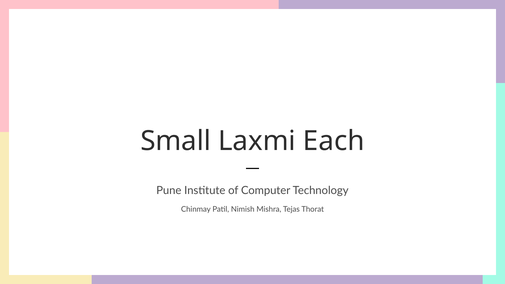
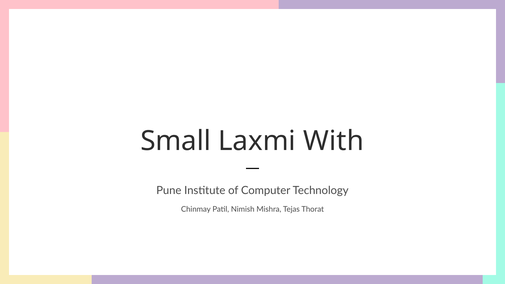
Each: Each -> With (334, 141)
